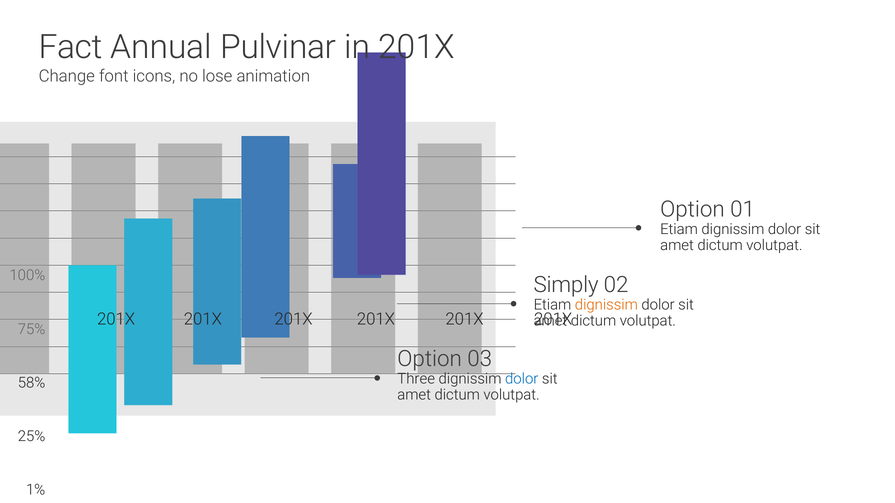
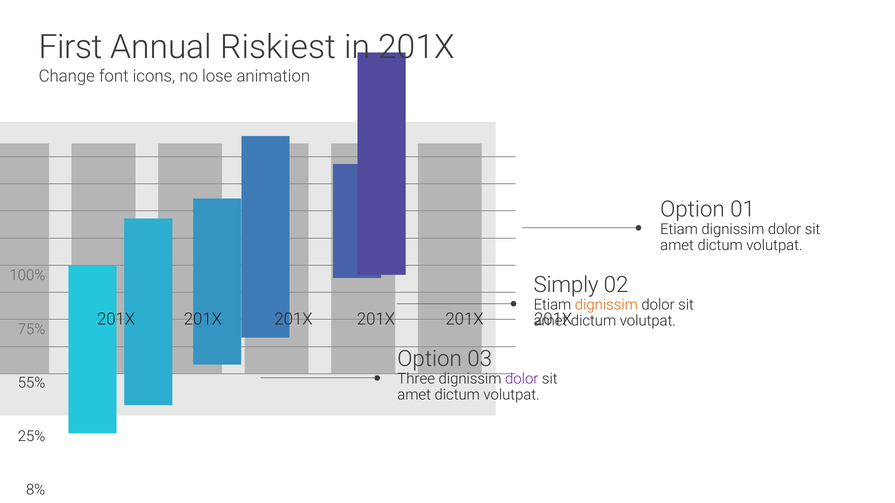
Fact: Fact -> First (71, 47)
Pulvinar: Pulvinar -> Riskiest (278, 47)
dolor colour: blue -> purple (522, 379)
58%: 58% -> 55% (32, 383)
1%: 1% -> 8% (36, 490)
